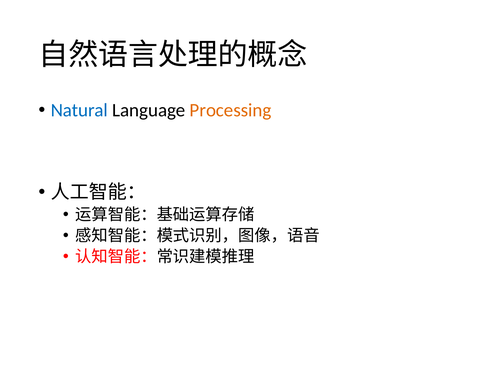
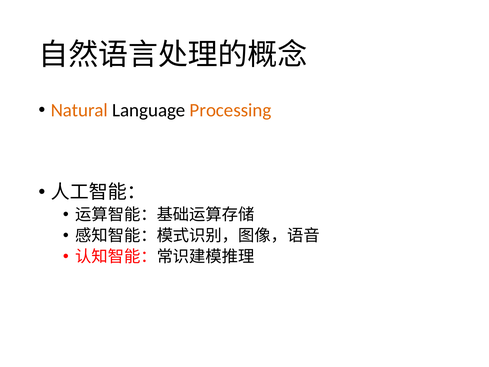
Natural colour: blue -> orange (79, 110)
